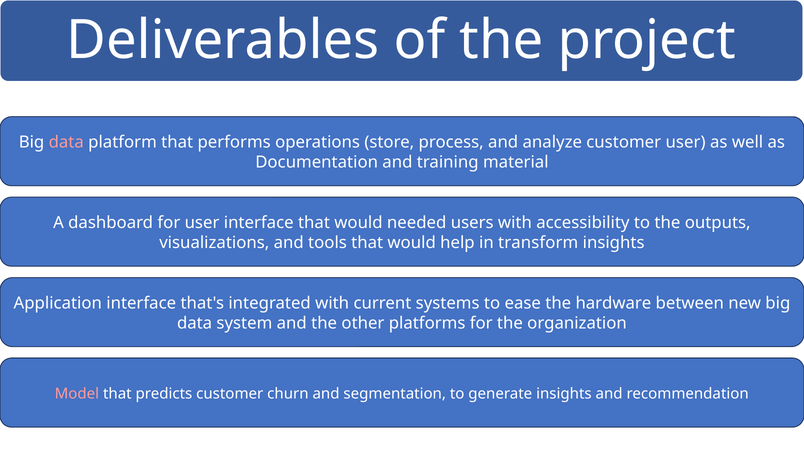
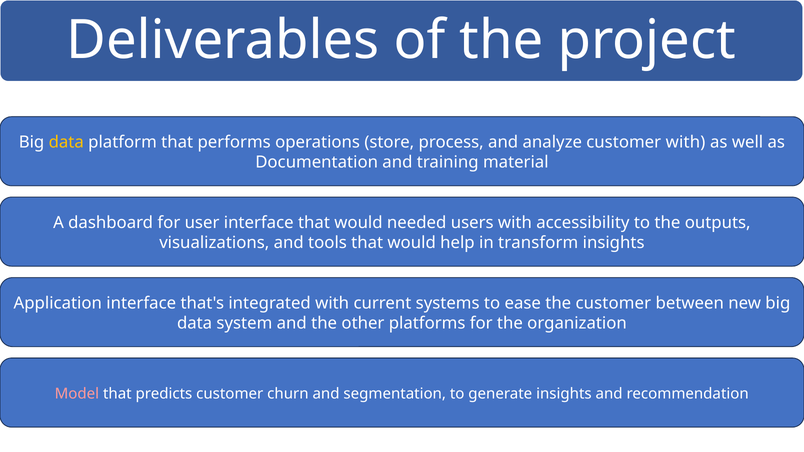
data colour: pink -> yellow (66, 142)
customer user: user -> with (686, 142)
the hardware: hardware -> customer (613, 303)
